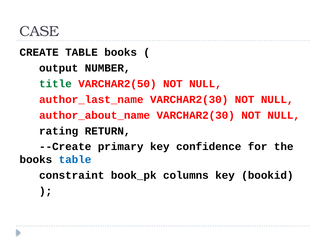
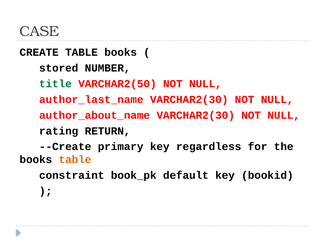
output: output -> stored (59, 68)
confidence: confidence -> regardless (209, 147)
table colour: blue -> orange (75, 160)
columns: columns -> default (186, 176)
